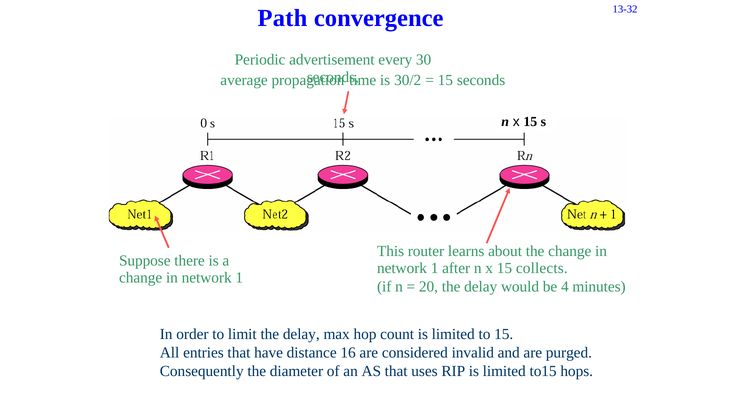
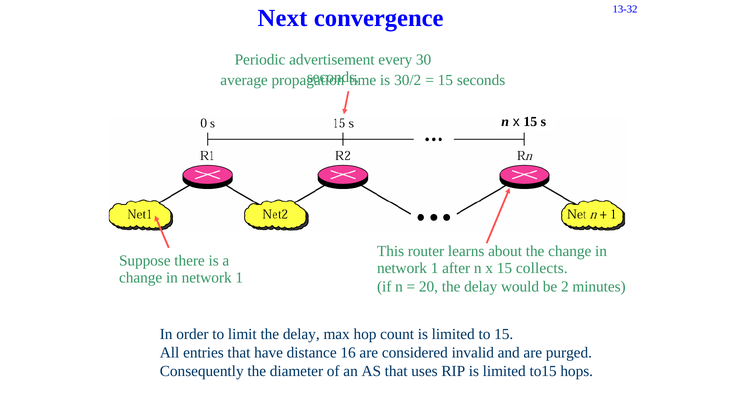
Path: Path -> Next (282, 18)
4: 4 -> 2 (565, 287)
